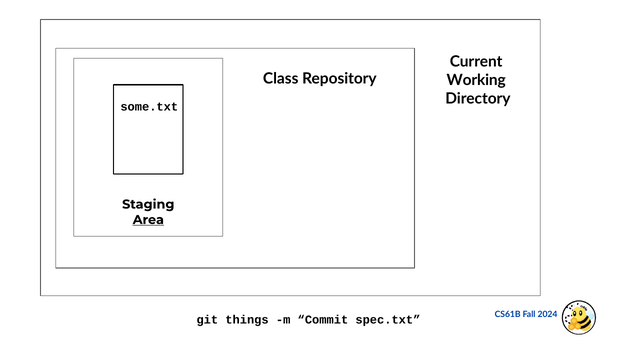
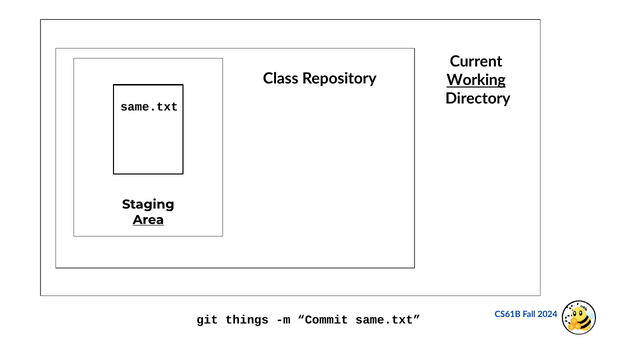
Working underline: none -> present (476, 80)
some.txt: some.txt -> same.txt (149, 107)
Commit spec.txt: spec.txt -> same.txt (388, 319)
